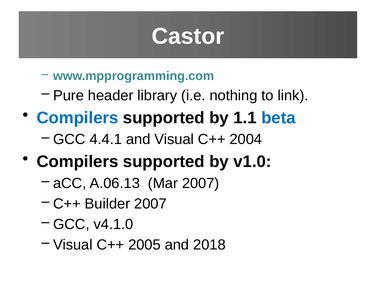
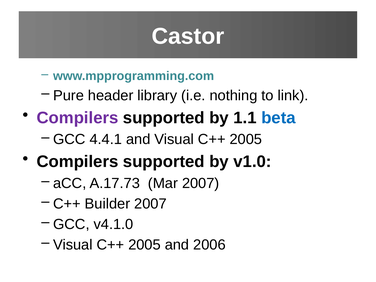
Compilers colour: blue -> purple (78, 118)
and Visual C++ 2004: 2004 -> 2005 (246, 139)
A.06.13: A.06.13 -> A.17.73 (115, 183)
2018: 2018 -> 2006 (209, 245)
